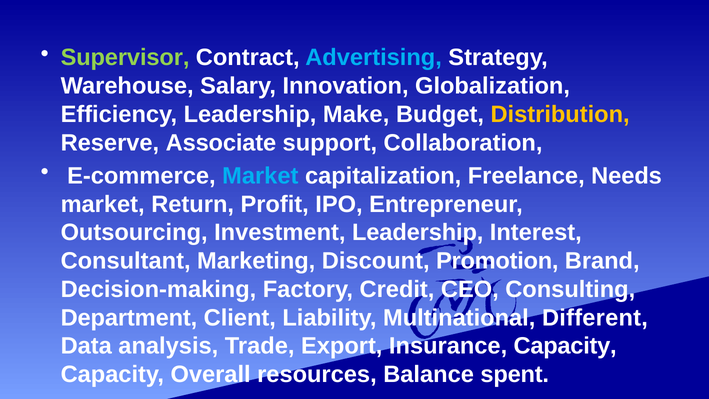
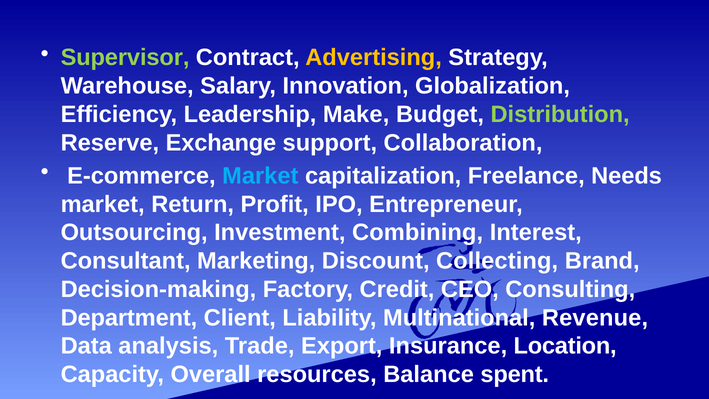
Advertising colour: light blue -> yellow (374, 58)
Distribution colour: yellow -> light green (560, 114)
Associate: Associate -> Exchange (221, 143)
Investment Leadership: Leadership -> Combining (418, 233)
Promotion: Promotion -> Collecting (497, 261)
Different: Different -> Revenue (595, 318)
Insurance Capacity: Capacity -> Location (565, 346)
